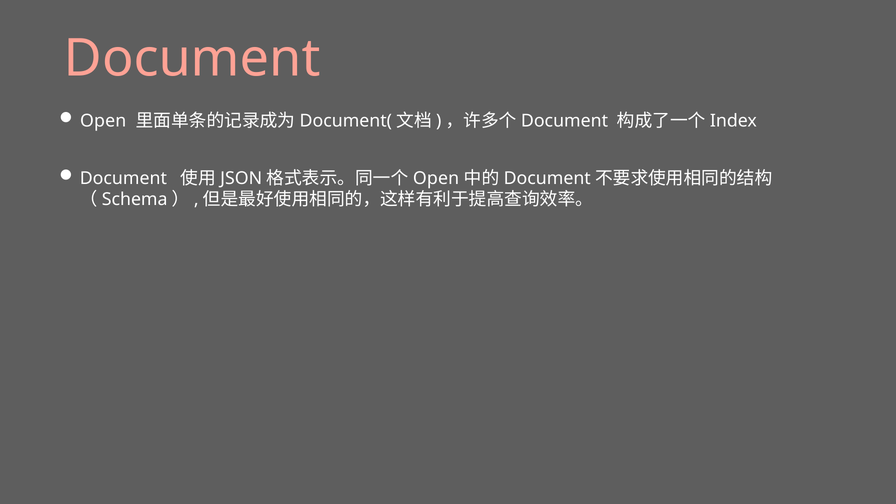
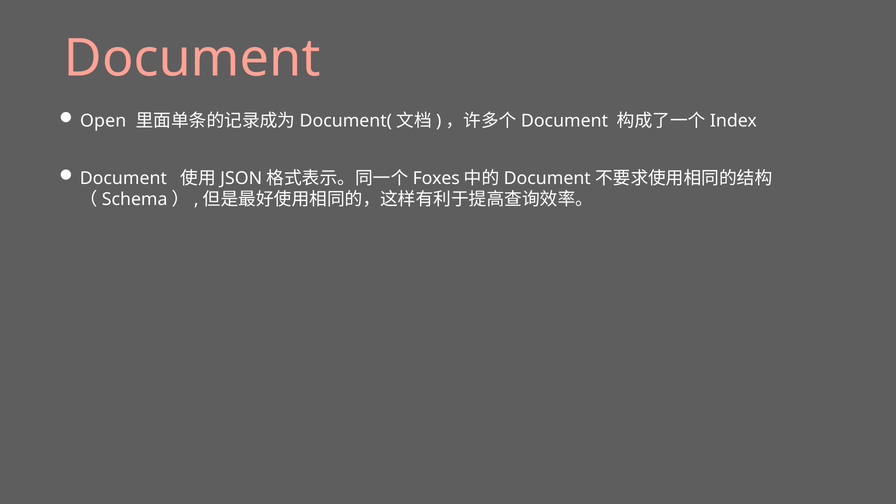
Open: Open -> Foxes (436, 178)
